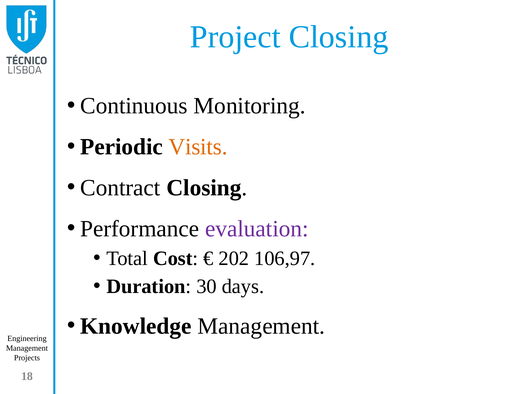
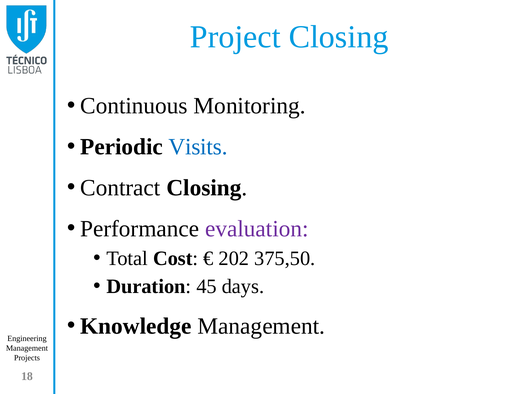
Visits colour: orange -> blue (198, 147)
106,97: 106,97 -> 375,50 (285, 258)
30: 30 -> 45 (207, 286)
